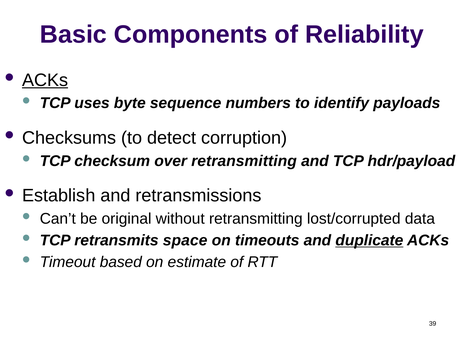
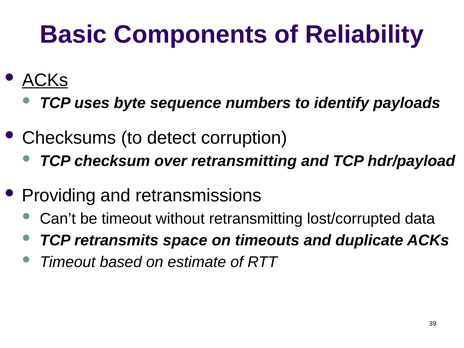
Establish: Establish -> Providing (59, 196)
be original: original -> timeout (127, 219)
duplicate underline: present -> none (369, 240)
